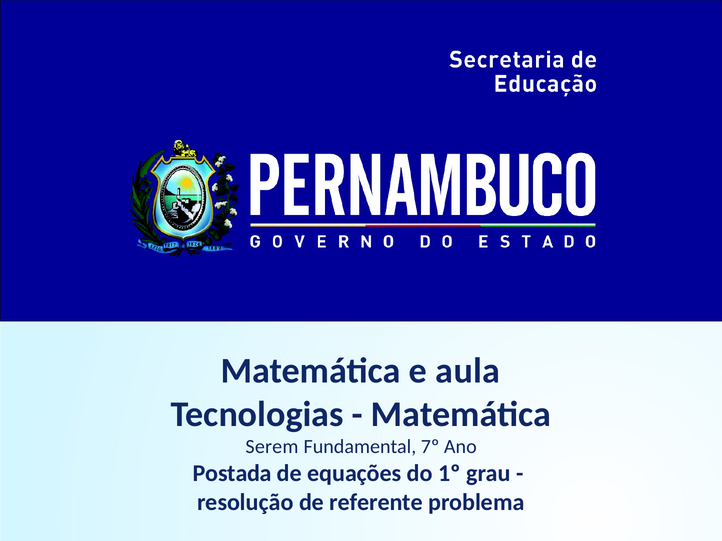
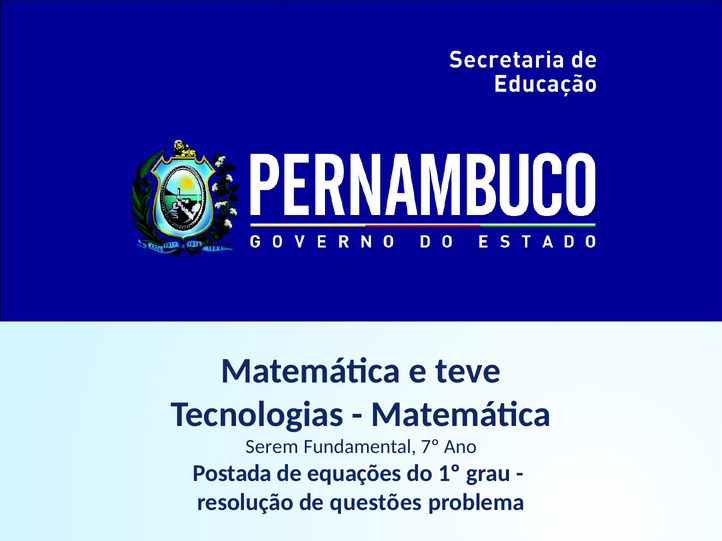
aula: aula -> teve (468, 371)
referente: referente -> questões (376, 503)
